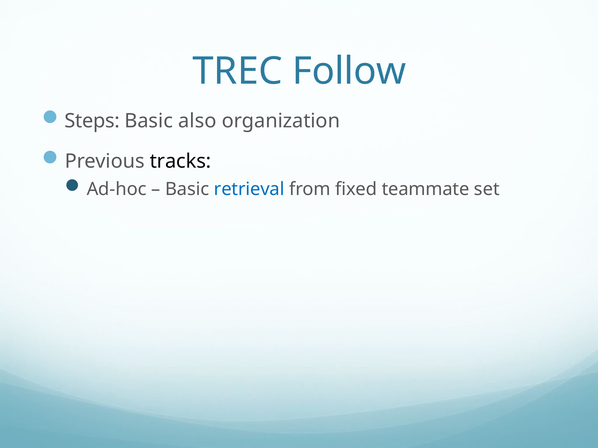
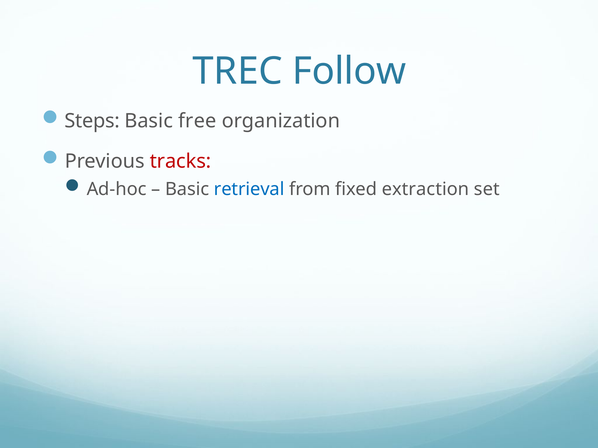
also: also -> free (197, 121)
tracks colour: black -> red (181, 162)
teammate: teammate -> extraction (426, 189)
